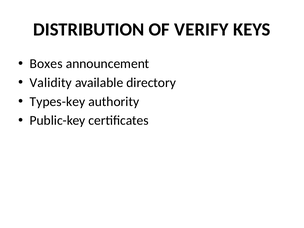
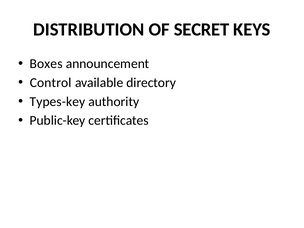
VERIFY: VERIFY -> SECRET (202, 29)
Validity: Validity -> Control (51, 83)
